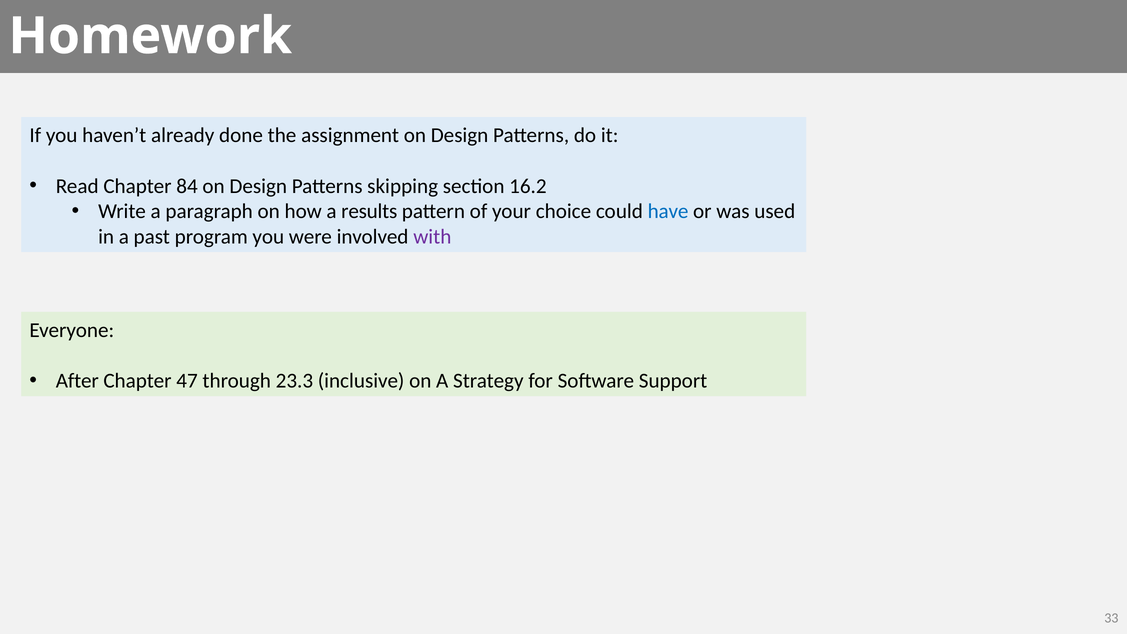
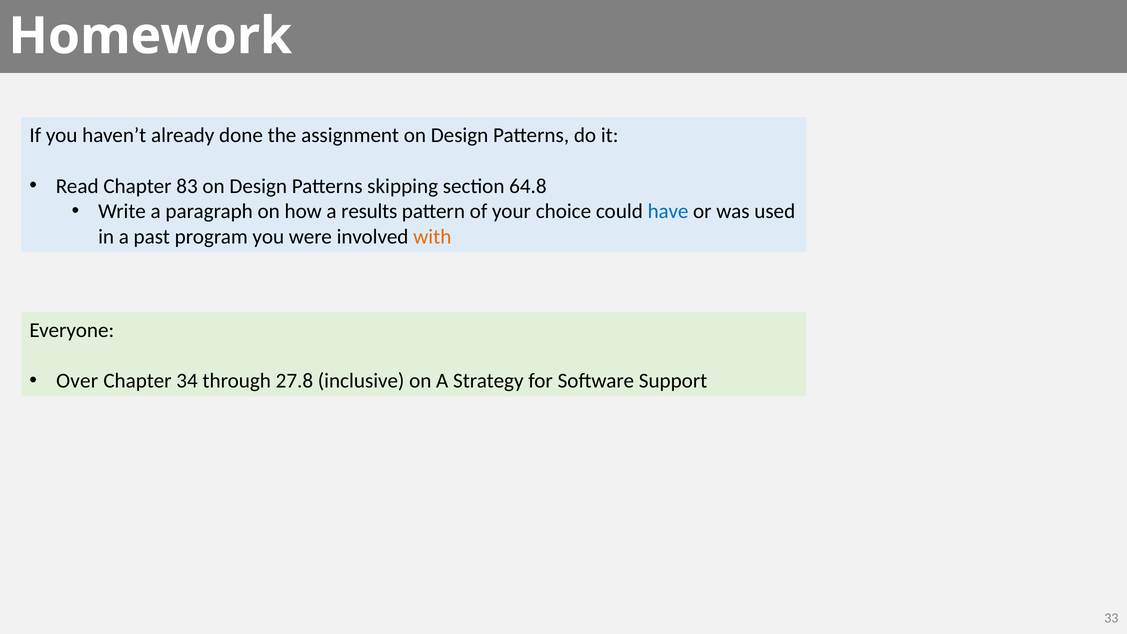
84: 84 -> 83 (187, 186)
16.2: 16.2 -> 64.8 (528, 186)
with colour: purple -> orange (432, 237)
After: After -> Over (77, 381)
47: 47 -> 34 (187, 381)
23.3: 23.3 -> 27.8 (294, 381)
